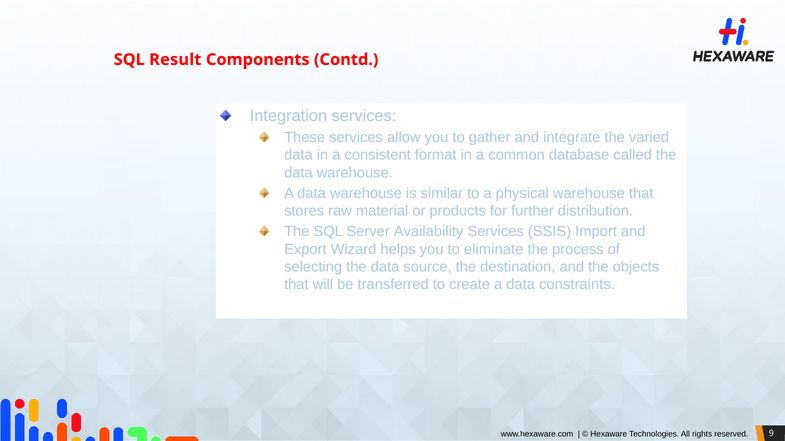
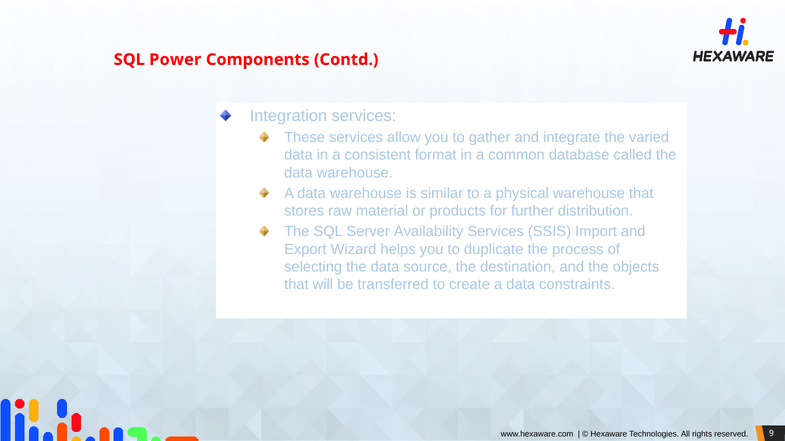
Result: Result -> Power (175, 60)
eliminate: eliminate -> duplicate (494, 250)
